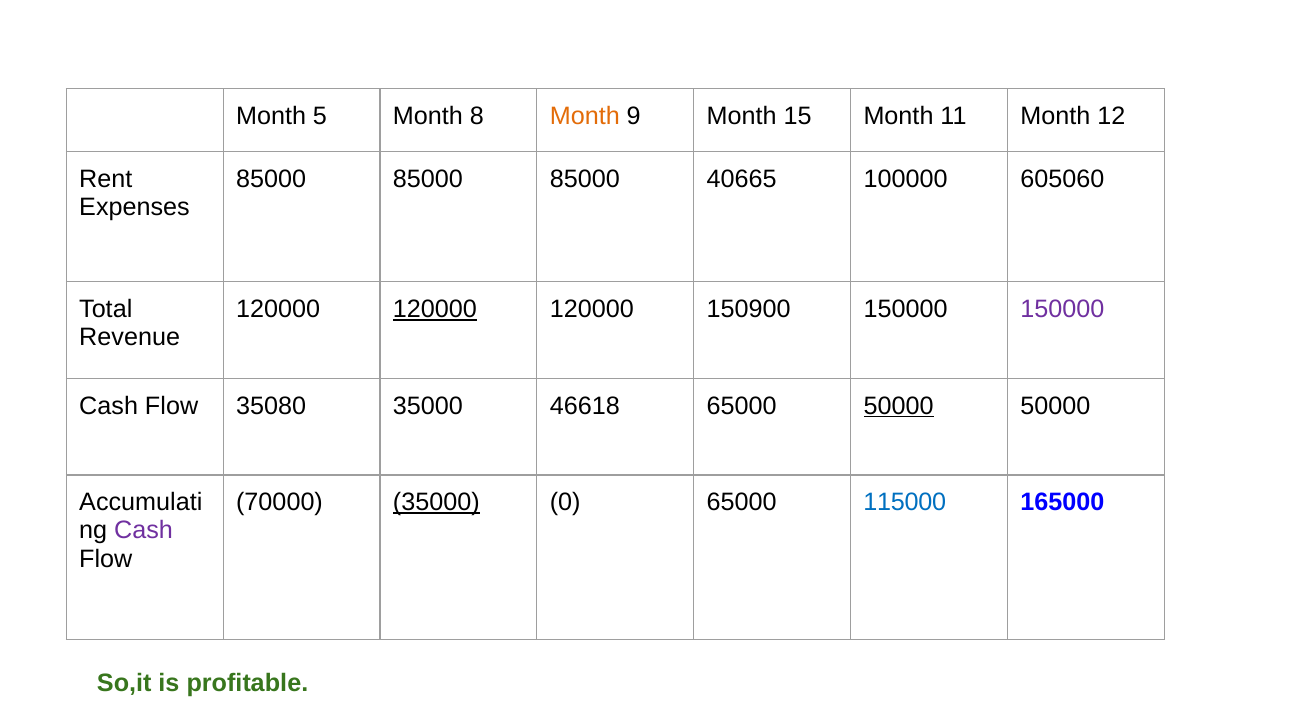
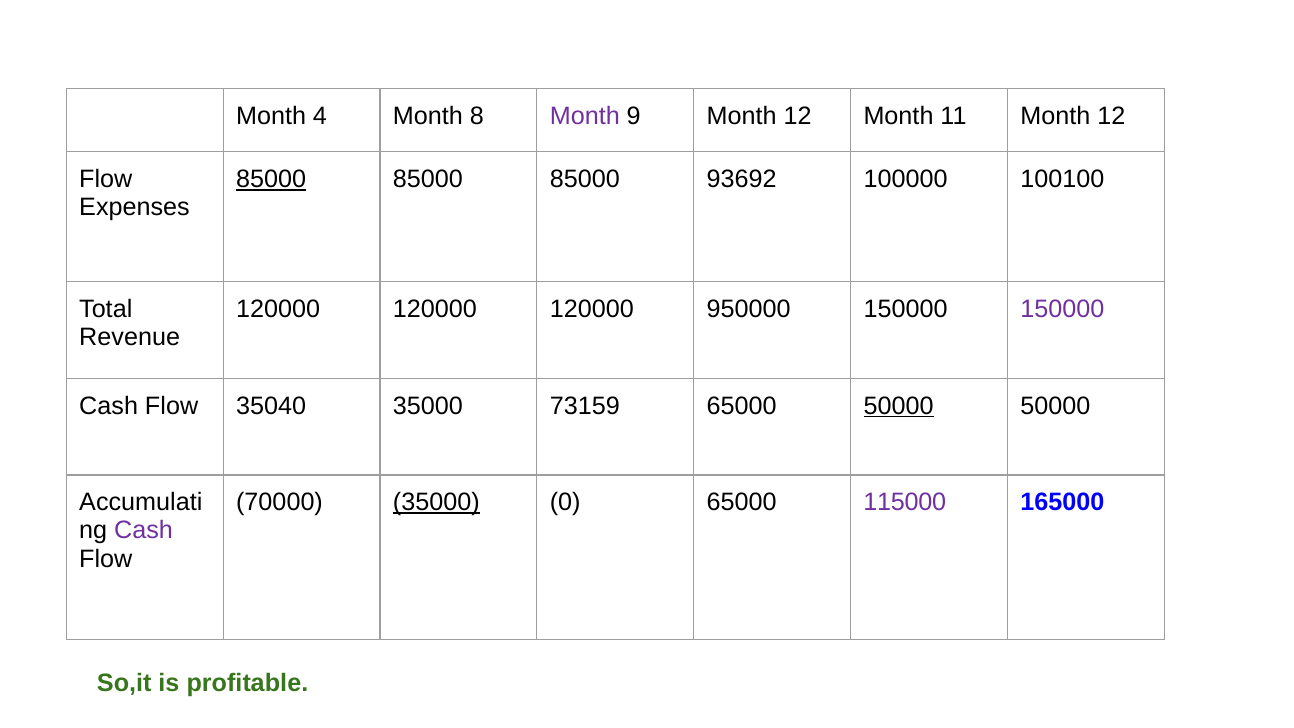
5: 5 -> 4 (320, 116)
Month colour: orange -> purple (585, 116)
9 Month 15: 15 -> 12 (798, 116)
Rent: Rent -> Flow (106, 179)
85000 underline: none -> present (271, 179)
40665: 40665 -> 93692 (742, 179)
605060: 605060 -> 100100 (1062, 179)
120000 underline: present -> none (435, 309)
150900: 150900 -> 950000 (749, 309)
35080: 35080 -> 35040 (271, 406)
46618: 46618 -> 73159 (585, 406)
115000 colour: blue -> purple (905, 502)
